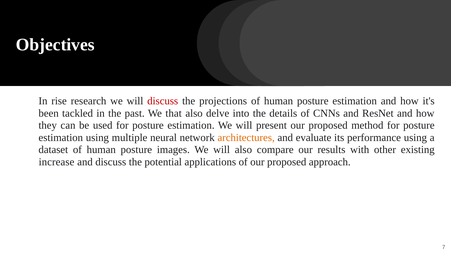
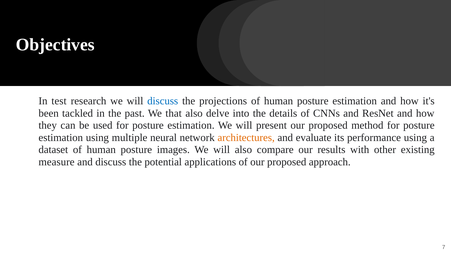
rise: rise -> test (59, 101)
discuss colour: red -> blue (163, 101)
increase: increase -> measure (57, 162)
